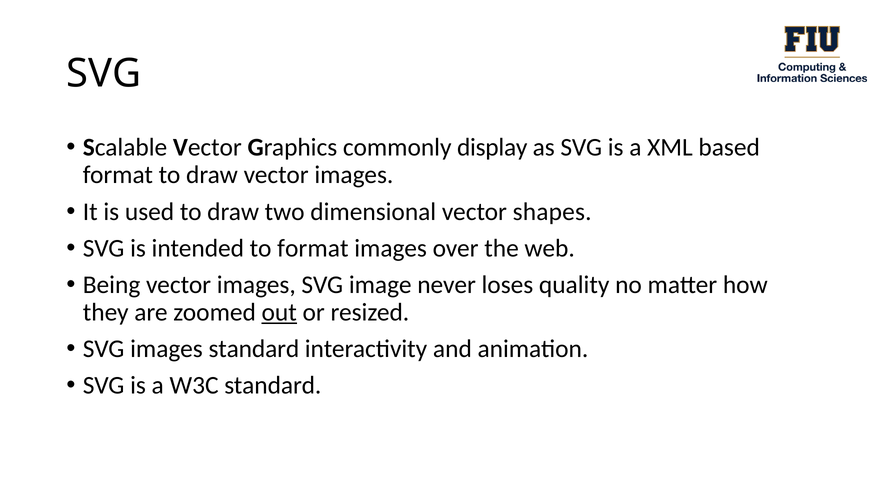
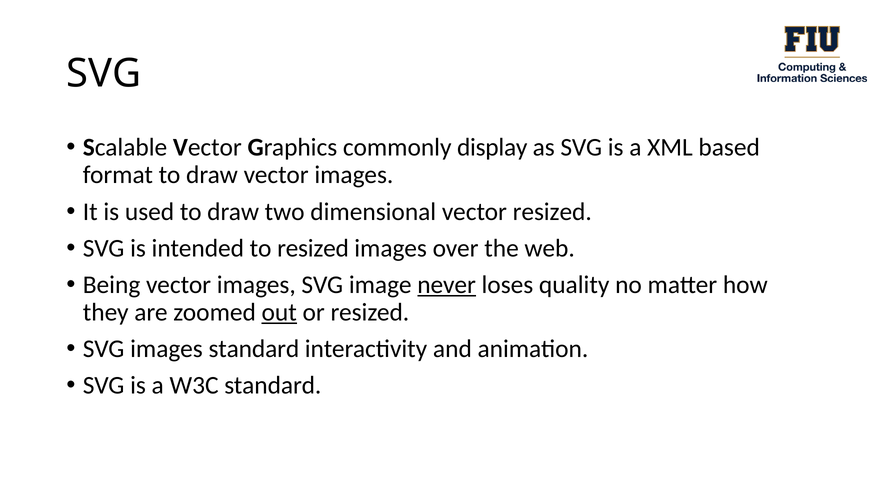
vector shapes: shapes -> resized (552, 211)
to format: format -> resized (313, 248)
never underline: none -> present (447, 285)
